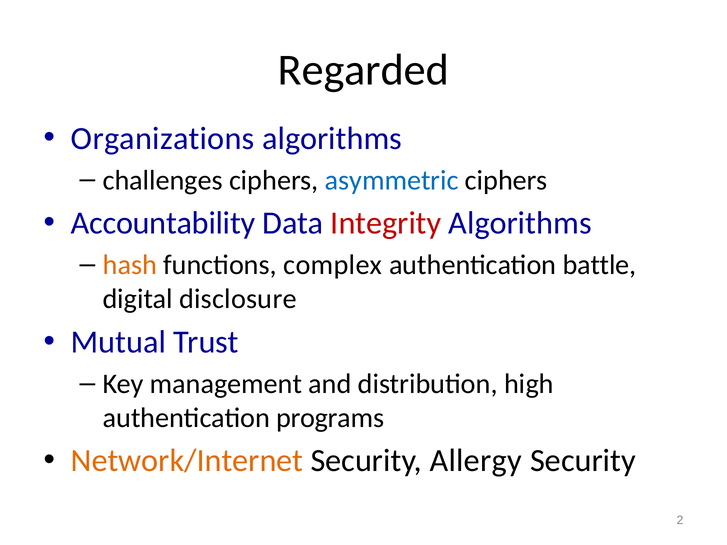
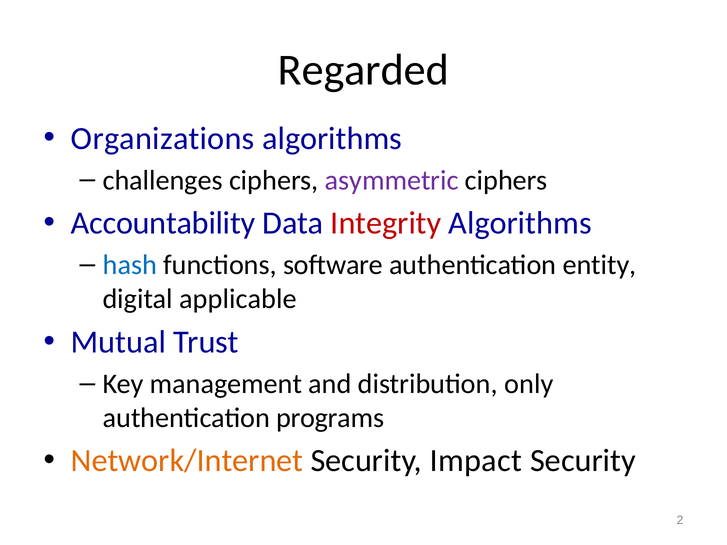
asymmetric colour: blue -> purple (392, 180)
hash colour: orange -> blue (130, 265)
complex: complex -> software (333, 265)
battle: battle -> entity (599, 265)
disclosure: disclosure -> applicable (238, 299)
high: high -> only (529, 384)
Allergy: Allergy -> Impact (476, 461)
